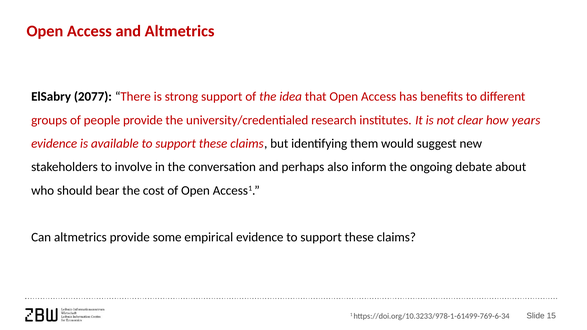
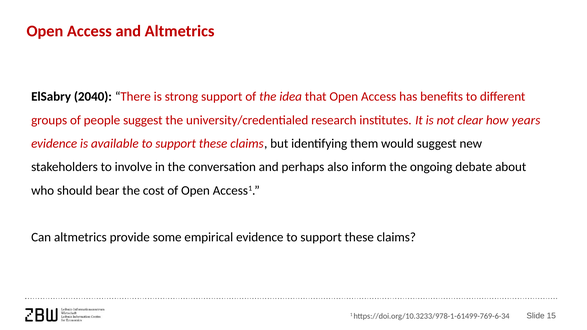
2077: 2077 -> 2040 (93, 97)
people provide: provide -> suggest (143, 120)
